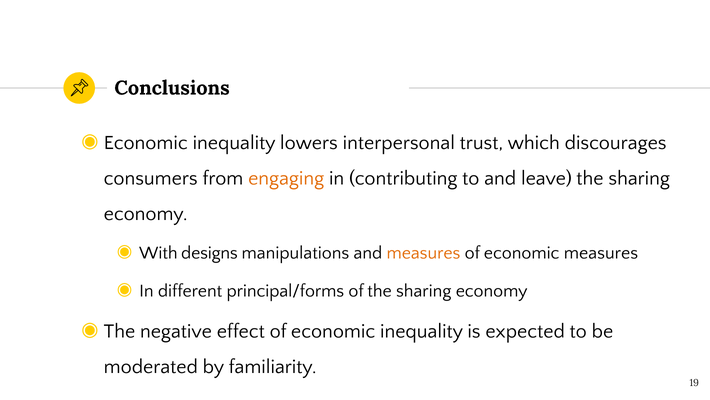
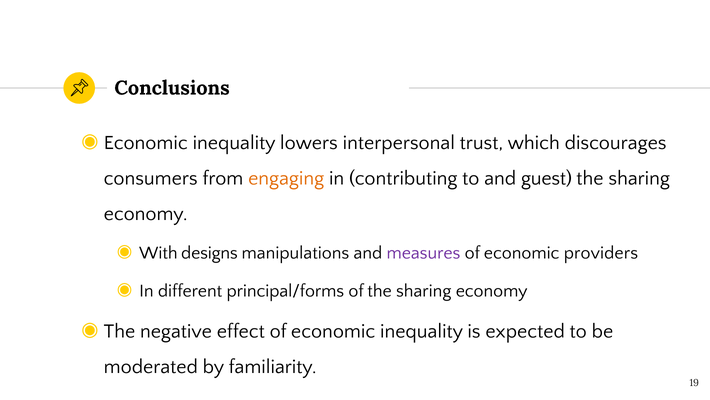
leave: leave -> guest (547, 178)
measures colour: orange -> purple (423, 252)
economic measures: measures -> providers (601, 252)
